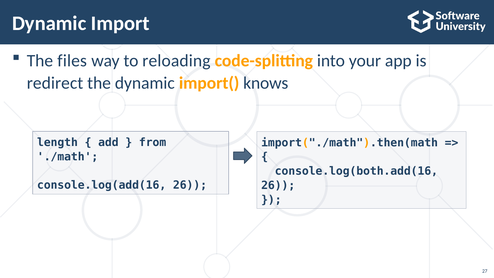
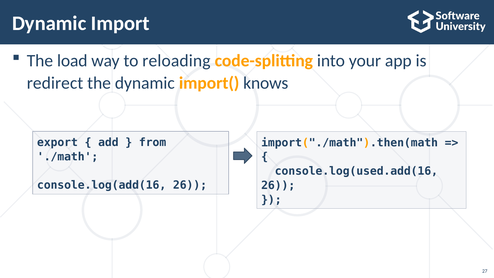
files: files -> load (72, 61)
length: length -> export (57, 142)
console.log(both.add(16: console.log(both.add(16 -> console.log(used.add(16 (356, 171)
